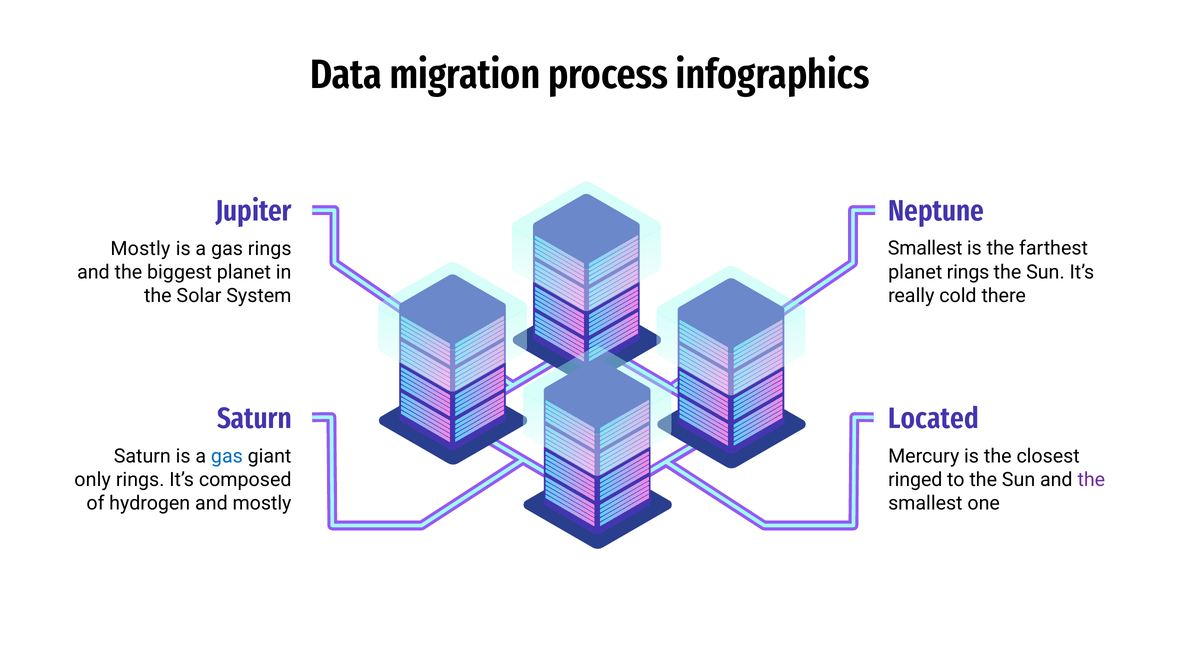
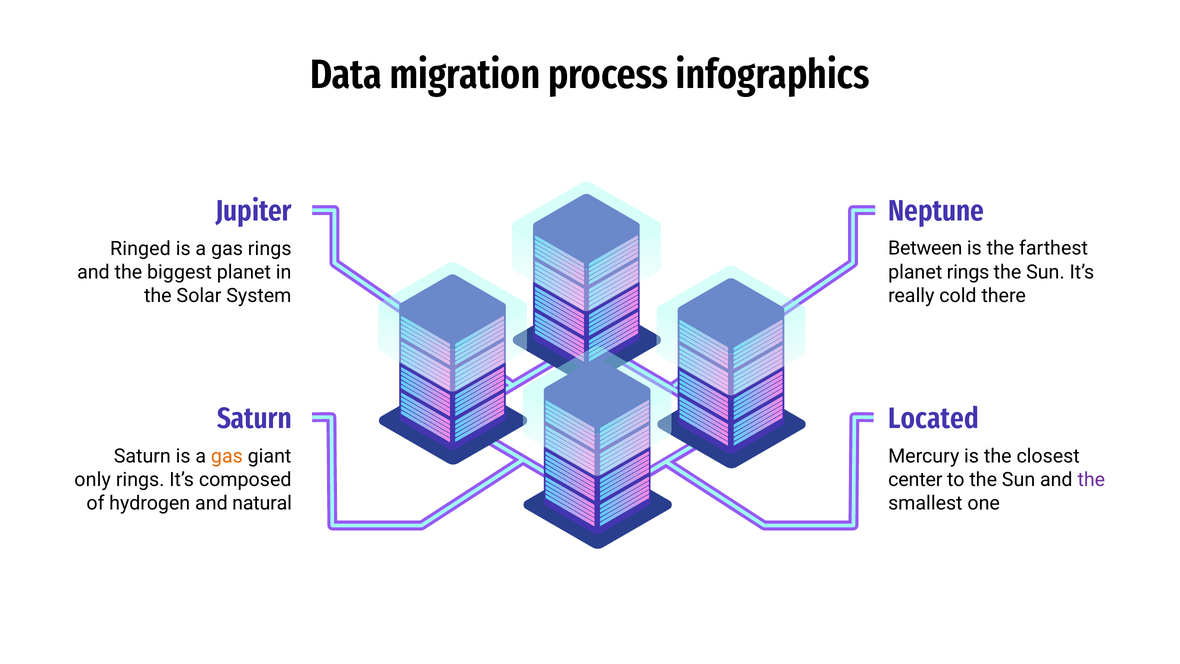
Smallest: Smallest -> Between (925, 248)
Mostly: Mostly -> Ringed (140, 249)
gas colour: blue -> orange (227, 456)
ringed: ringed -> center (915, 479)
and mostly: mostly -> natural (262, 503)
